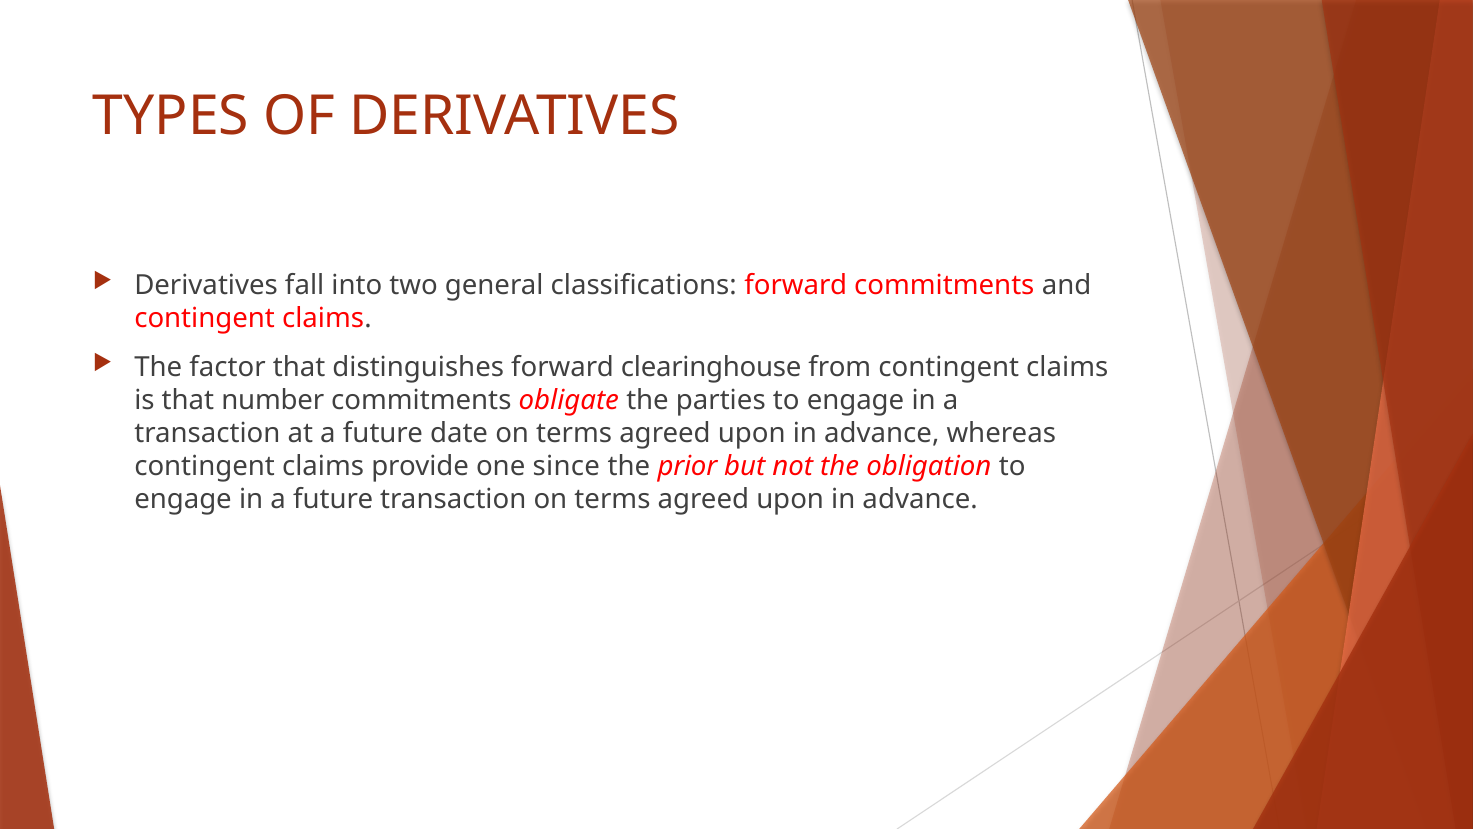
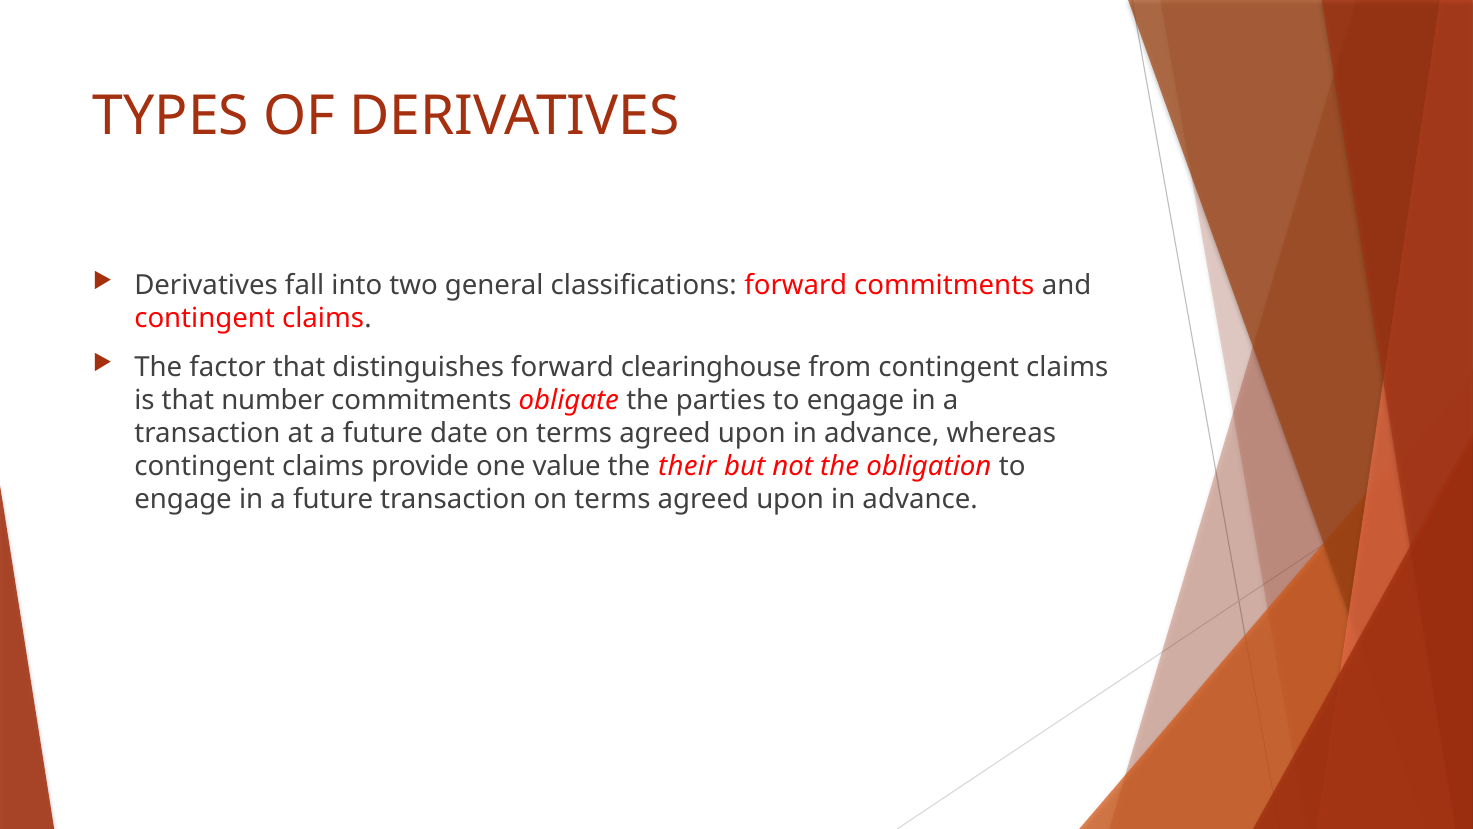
since: since -> value (567, 466)
prior: prior -> their (687, 466)
